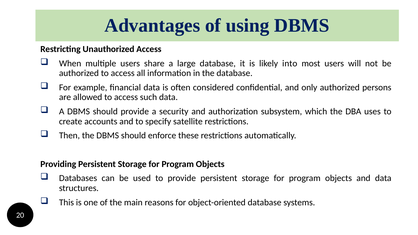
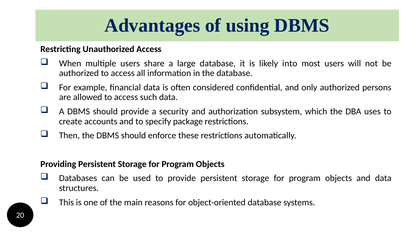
satellite: satellite -> package (188, 121)
